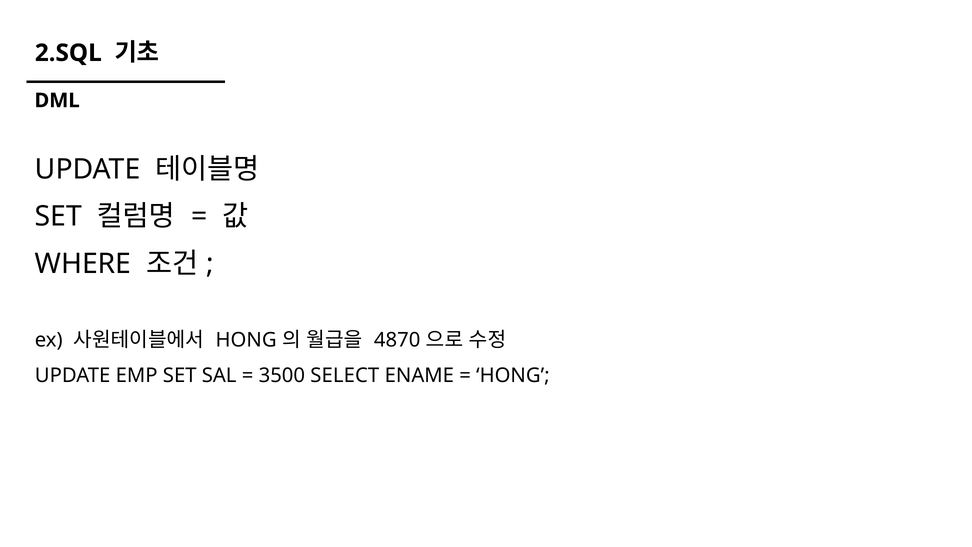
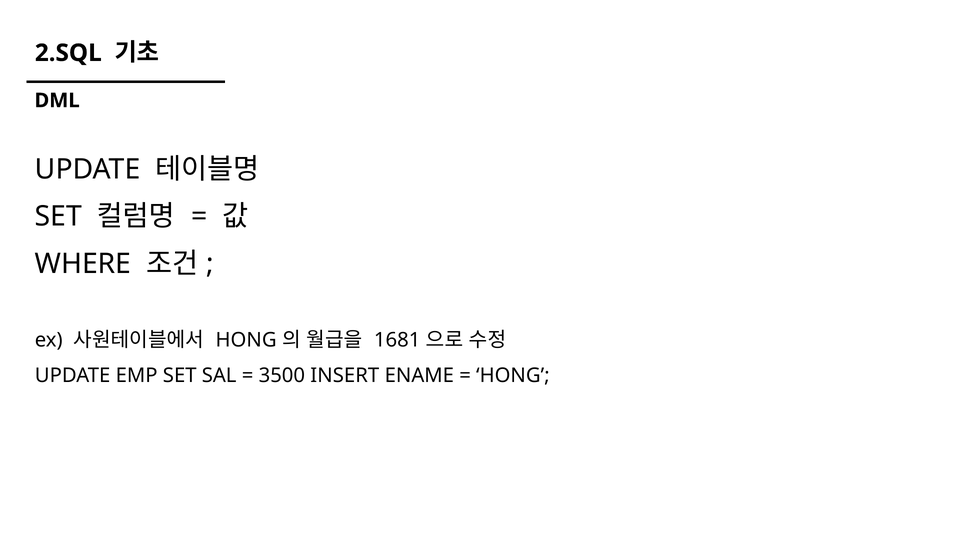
4870: 4870 -> 1681 (397, 340)
SELECT: SELECT -> INSERT (345, 375)
